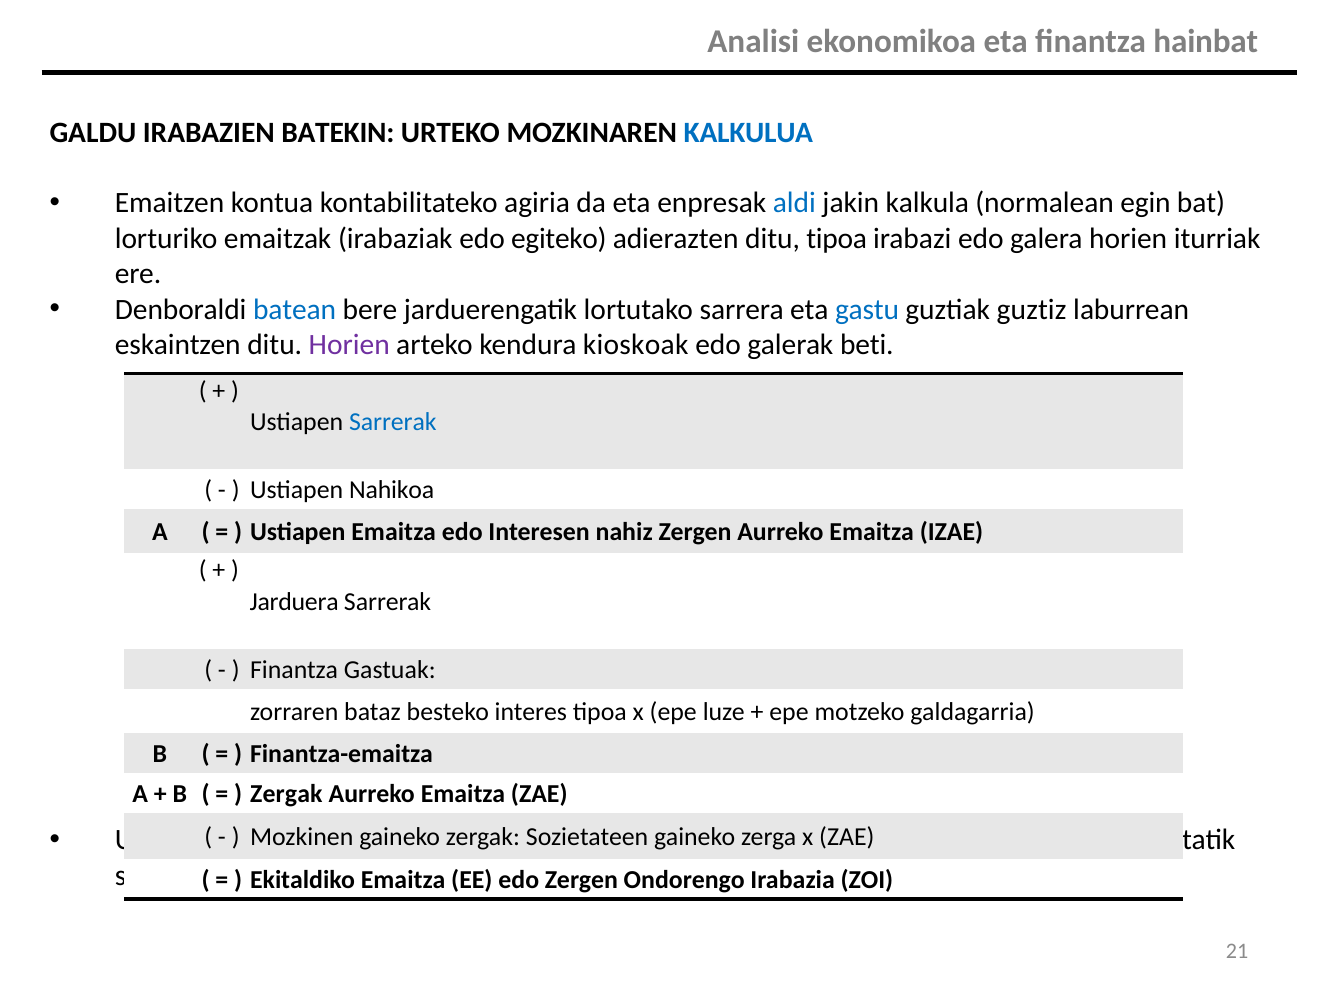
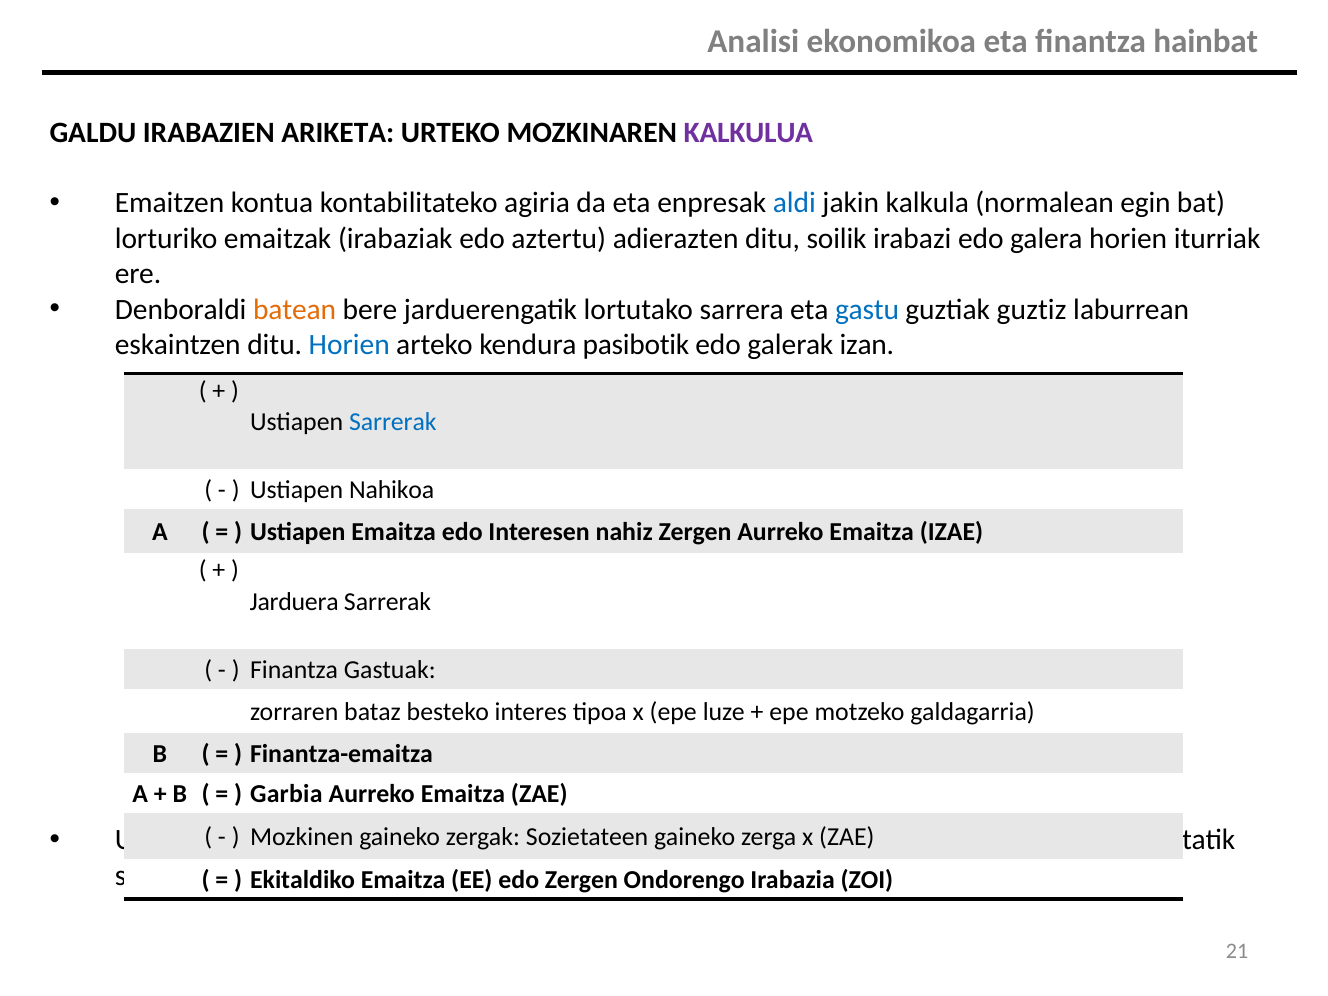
BATEKIN: BATEKIN -> ARIKETA (338, 132)
KALKULUA colour: blue -> purple (748, 132)
egiteko: egiteko -> aztertu (559, 239)
ditu tipoa: tipoa -> soilik (837, 239)
batean colour: blue -> orange (295, 309)
Horien colour: purple -> blue (349, 345)
kioskoak: kioskoak -> pasibotik (636, 345)
beti: beti -> izan (867, 345)
Zergak: Zergak -> Garbia (286, 794)
